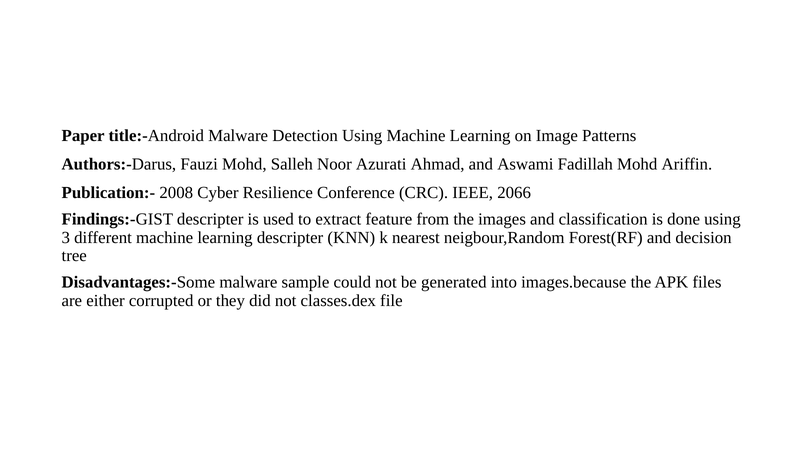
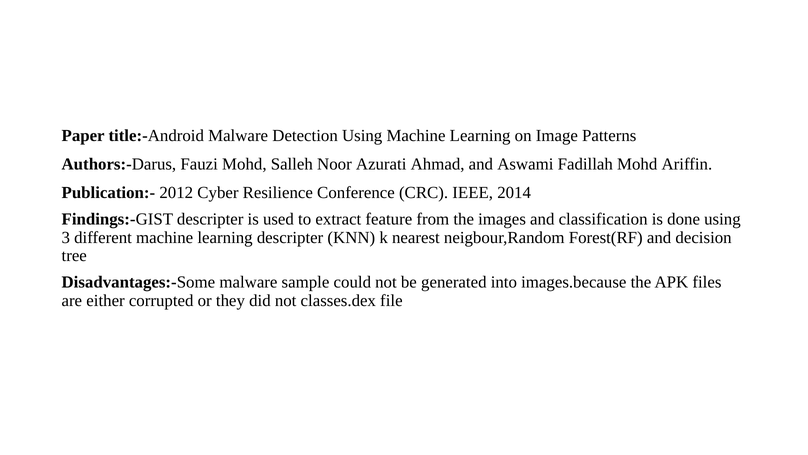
2008: 2008 -> 2012 (176, 193)
2066: 2066 -> 2014 (514, 193)
